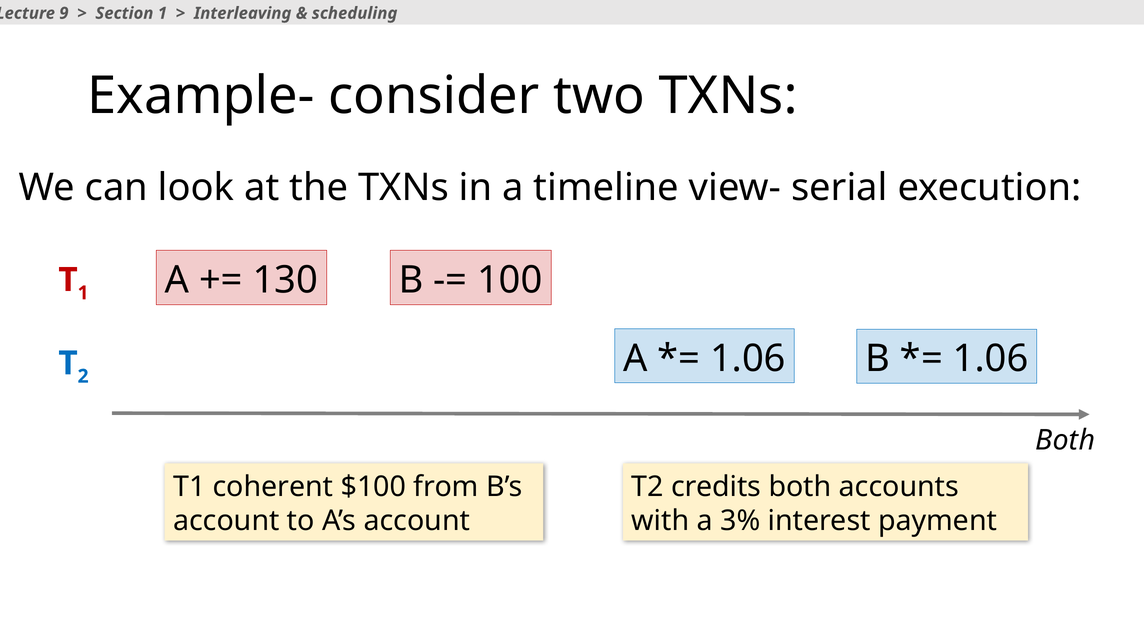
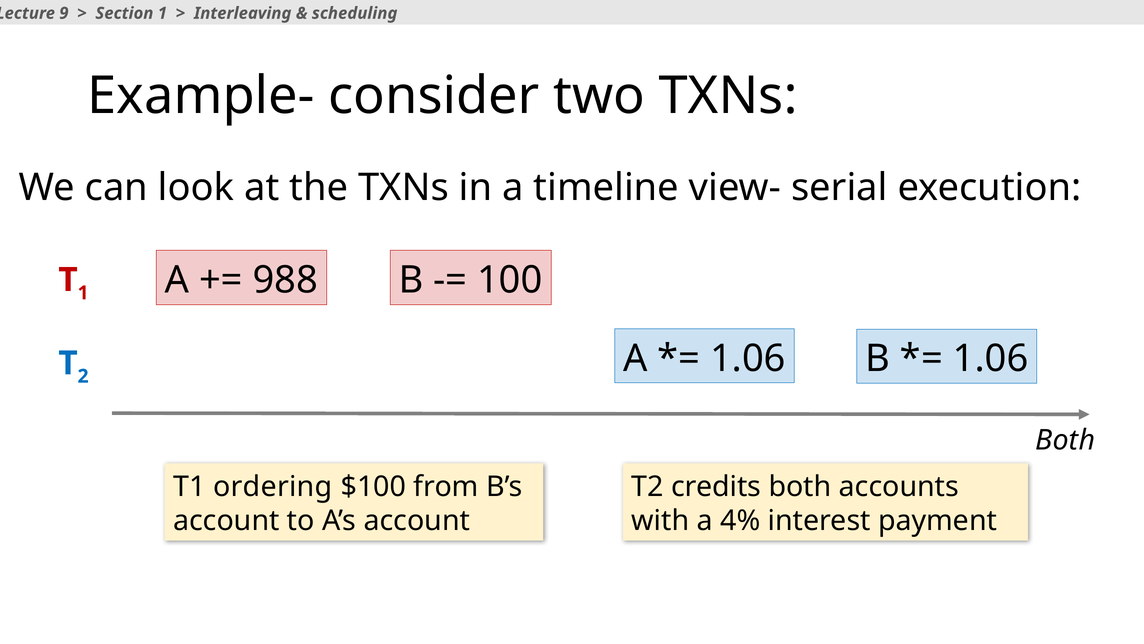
130: 130 -> 988 (285, 280)
coherent: coherent -> ordering (273, 486)
3%: 3% -> 4% (740, 521)
